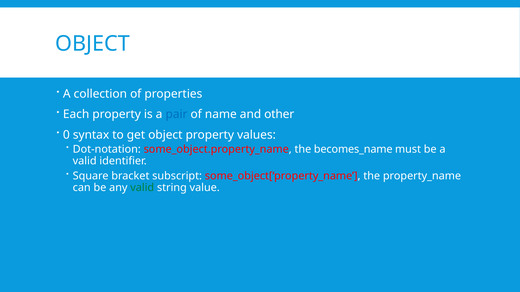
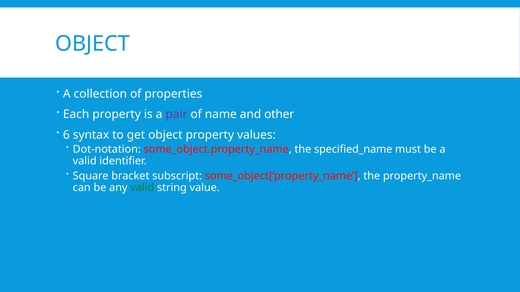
pair colour: blue -> purple (177, 115)
0: 0 -> 6 (66, 135)
becomes_name: becomes_name -> specified_name (353, 149)
